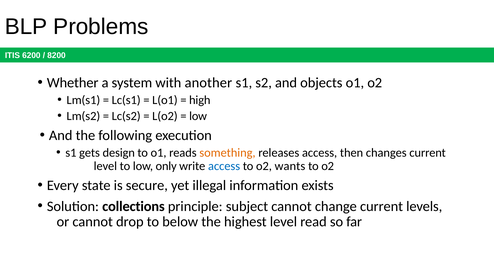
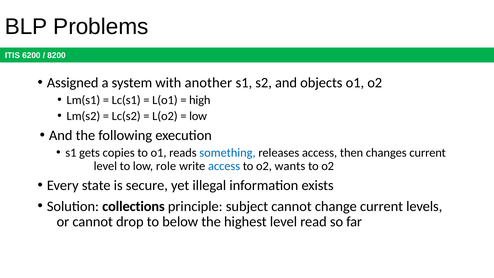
Whether: Whether -> Assigned (73, 83)
design: design -> copies (119, 153)
something colour: orange -> blue (227, 153)
only: only -> role (166, 166)
